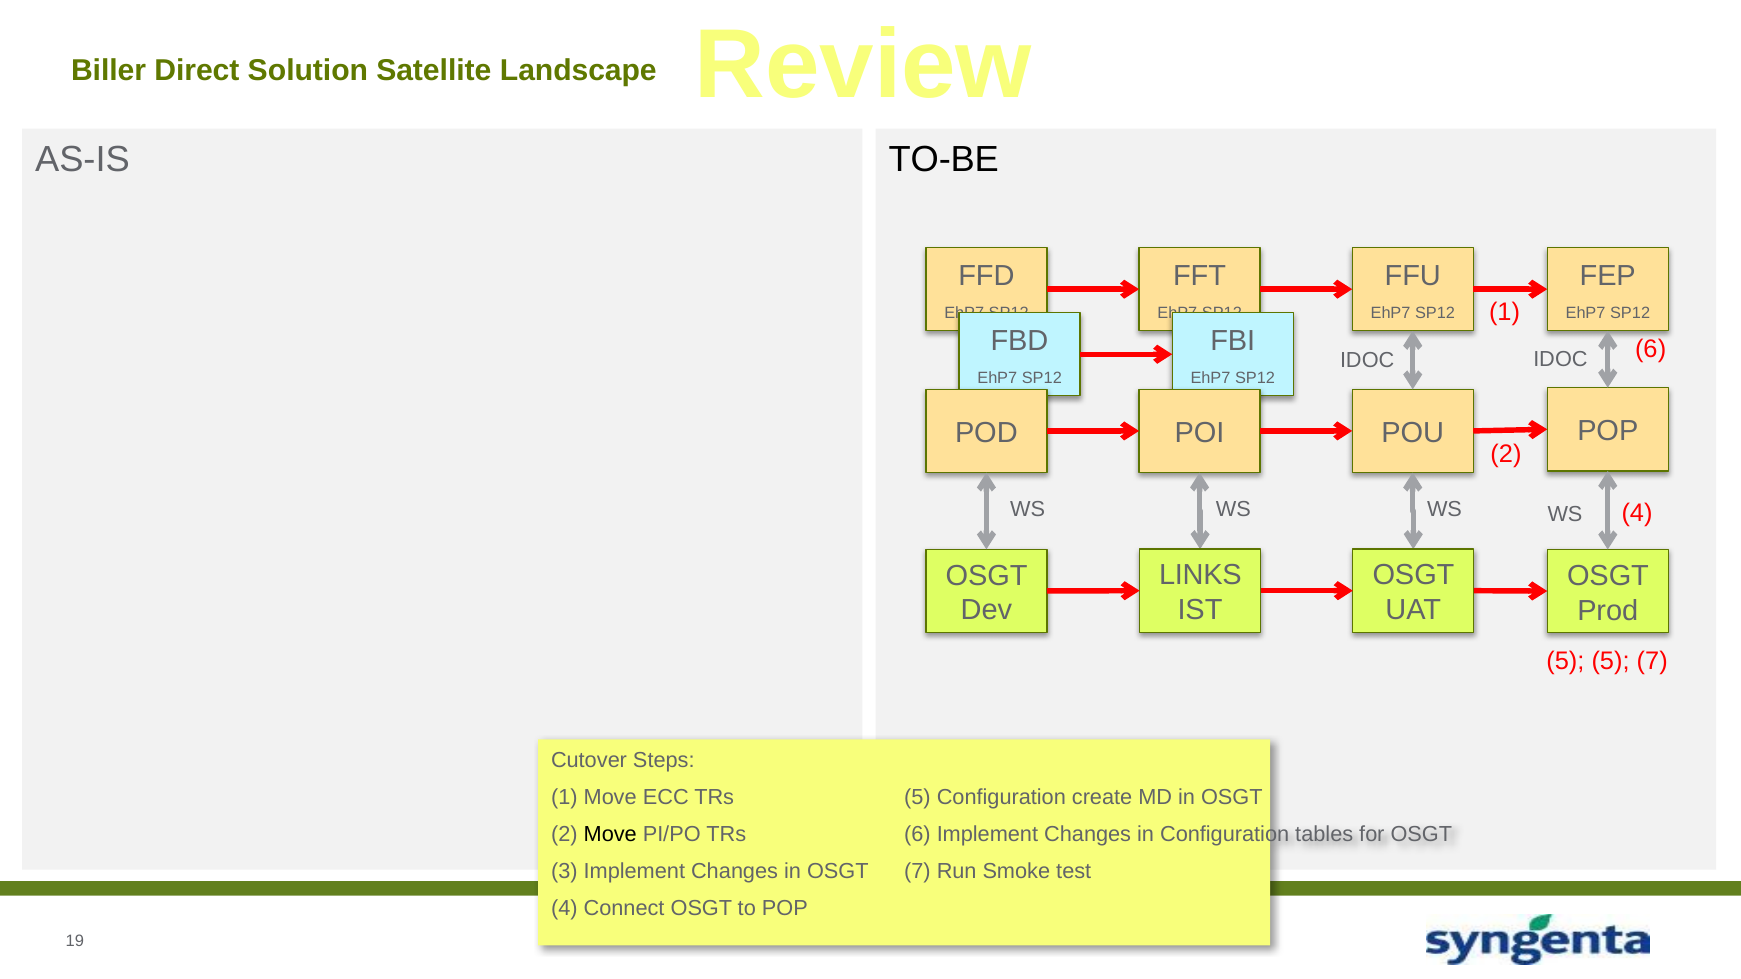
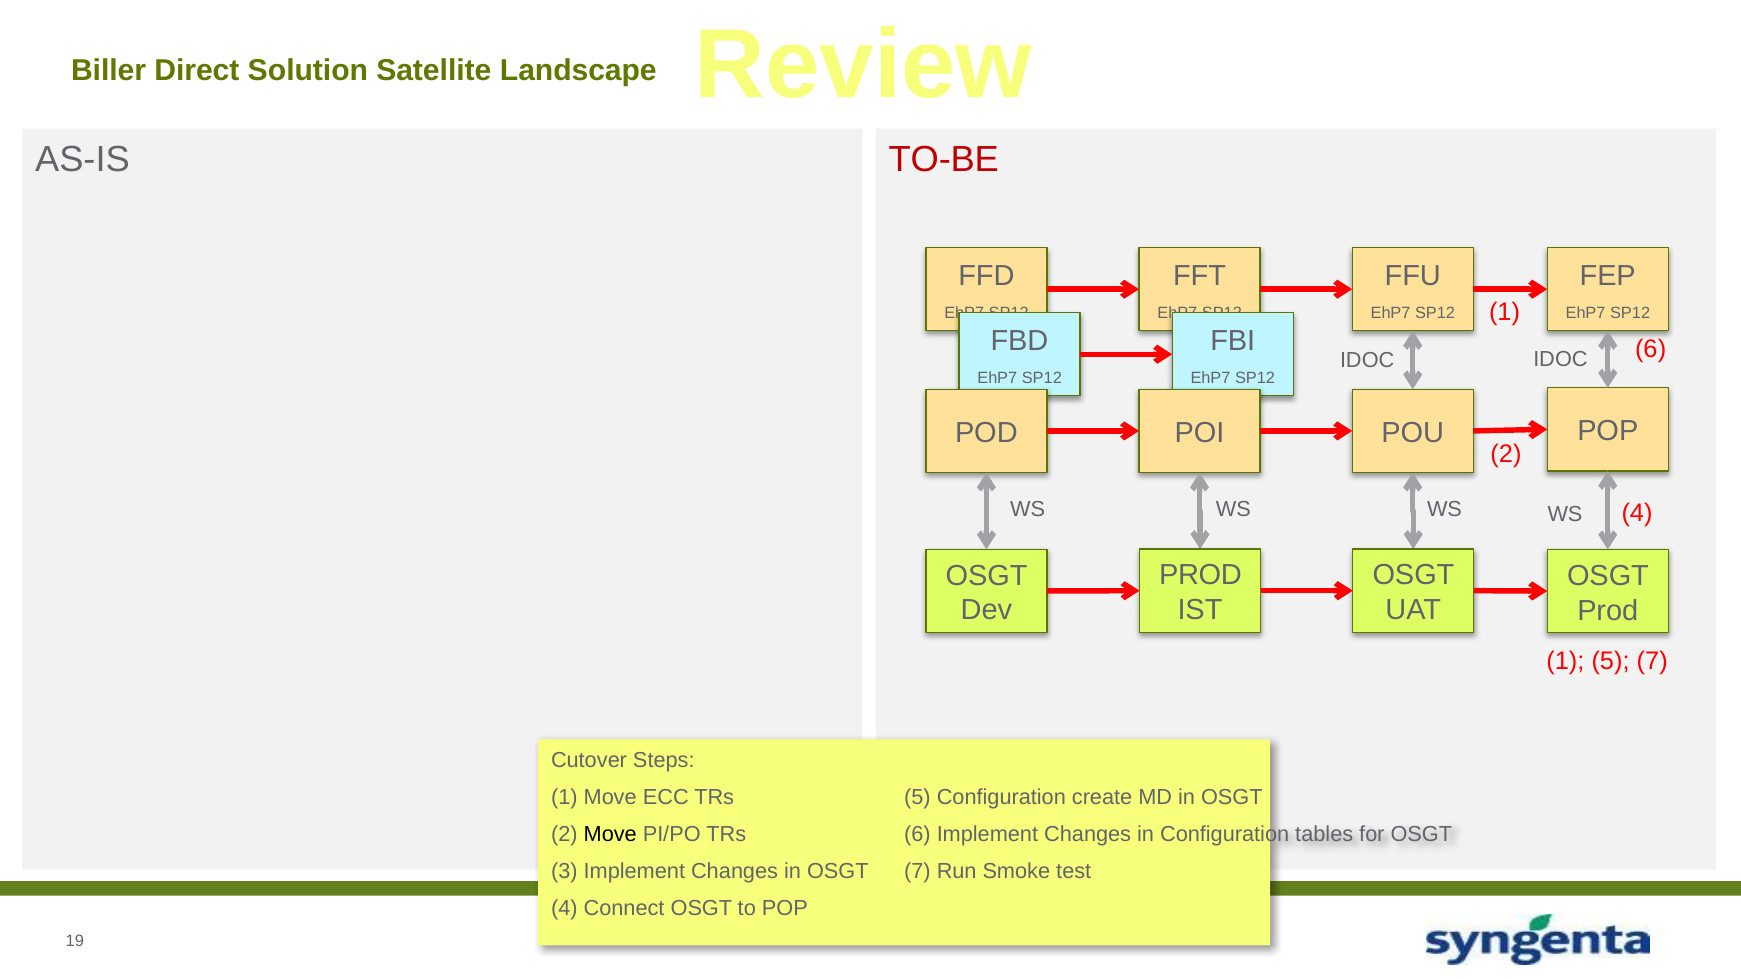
TO-BE colour: black -> red (944, 160)
LINKS: LINKS -> PROD (1200, 575)
5: 5 -> 1 (1565, 661)
